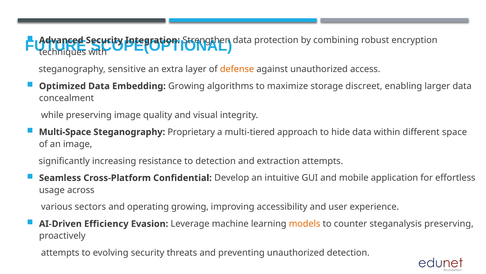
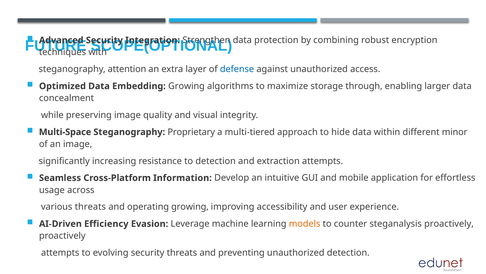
sensitive: sensitive -> attention (127, 69)
defense colour: orange -> blue (237, 69)
discreet: discreet -> through (364, 86)
space: space -> minor (455, 132)
Confidential: Confidential -> Information (182, 178)
various sectors: sectors -> threats (90, 206)
steganalysis preserving: preserving -> proactively (449, 223)
